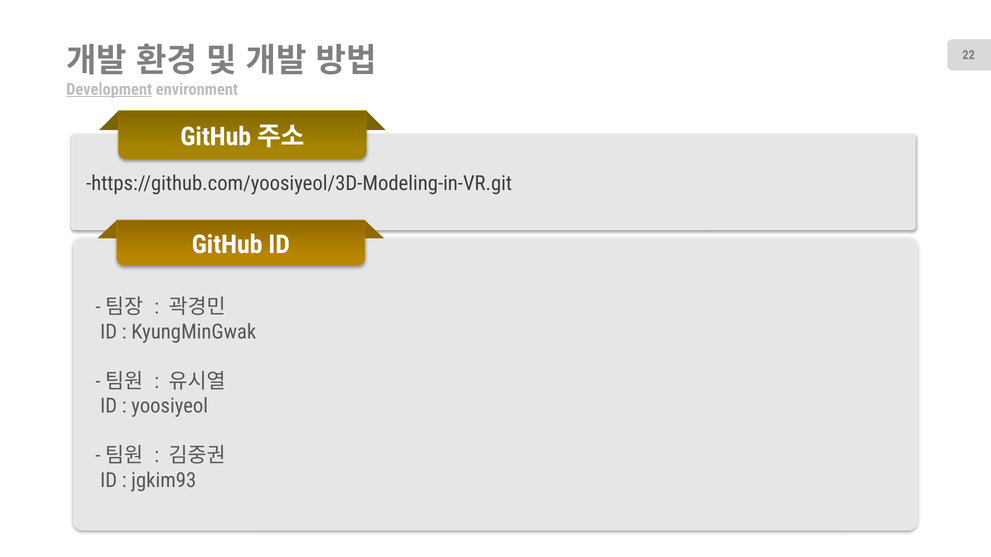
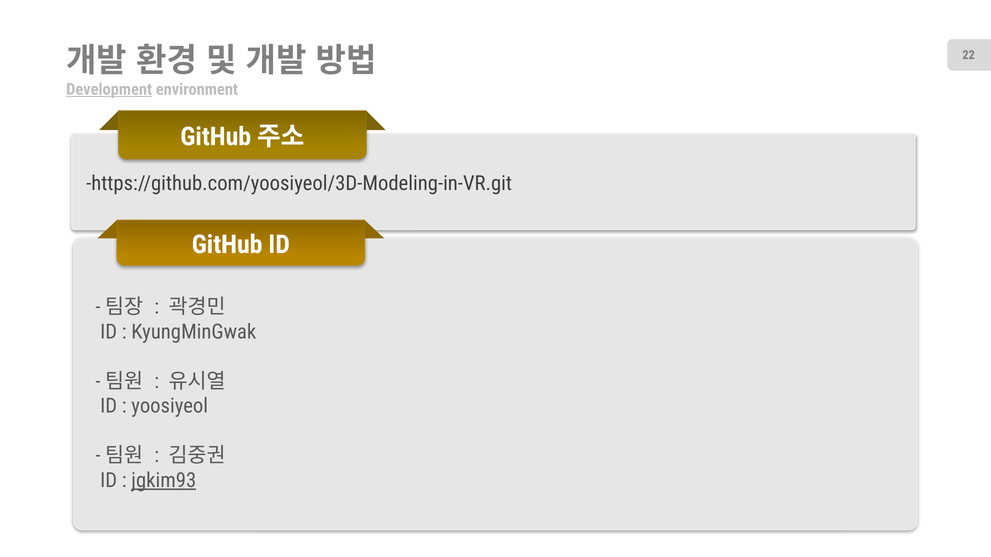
jgkim93 underline: none -> present (164, 481)
